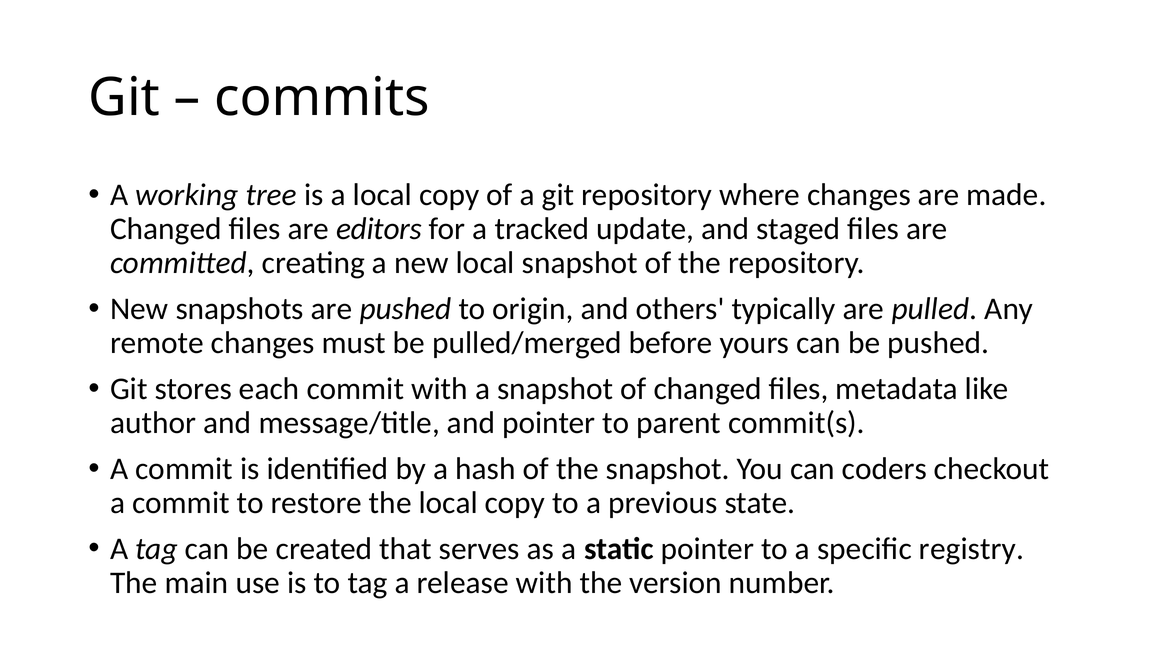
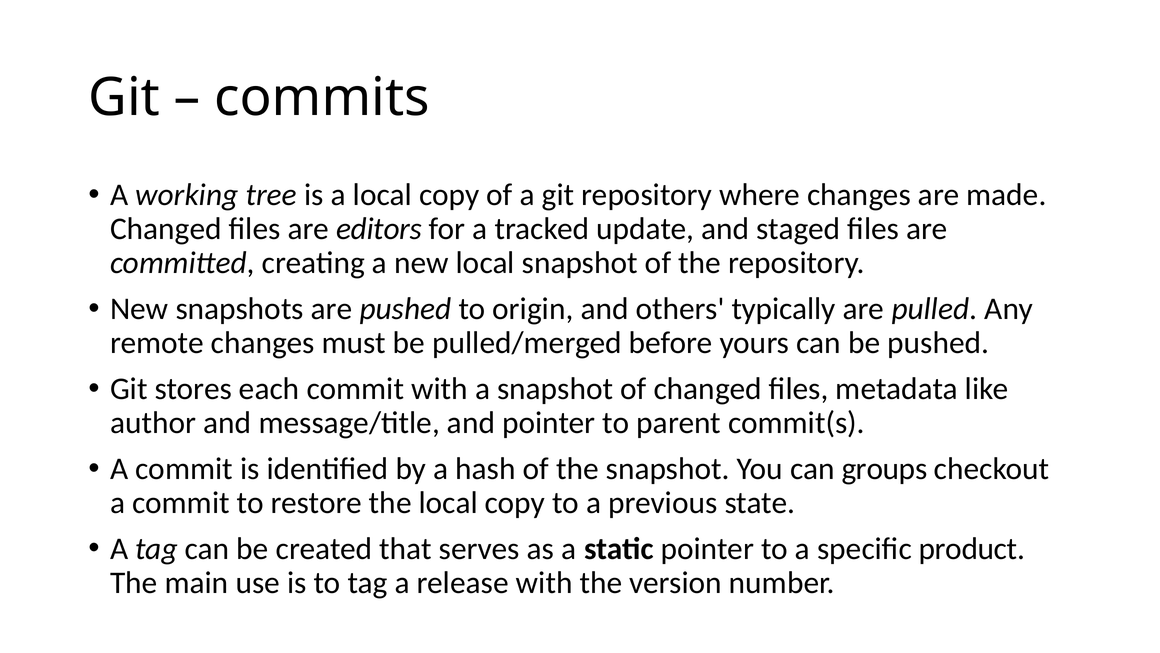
coders: coders -> groups (884, 468)
registry: registry -> product (972, 548)
